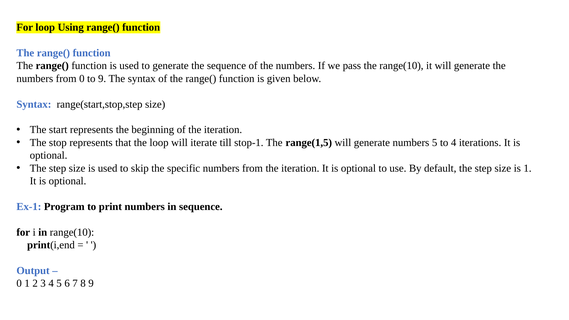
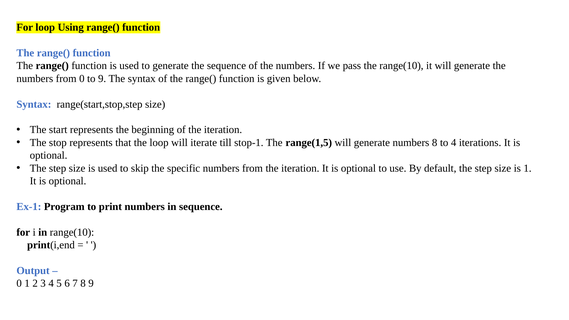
numbers 5: 5 -> 8 (435, 143)
